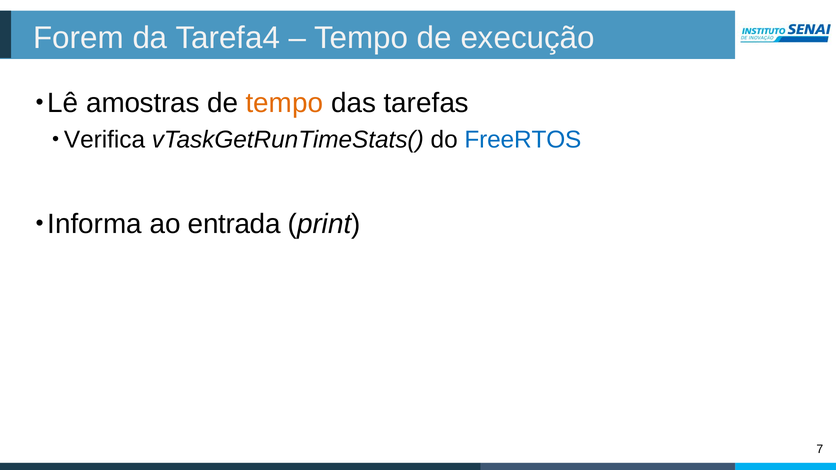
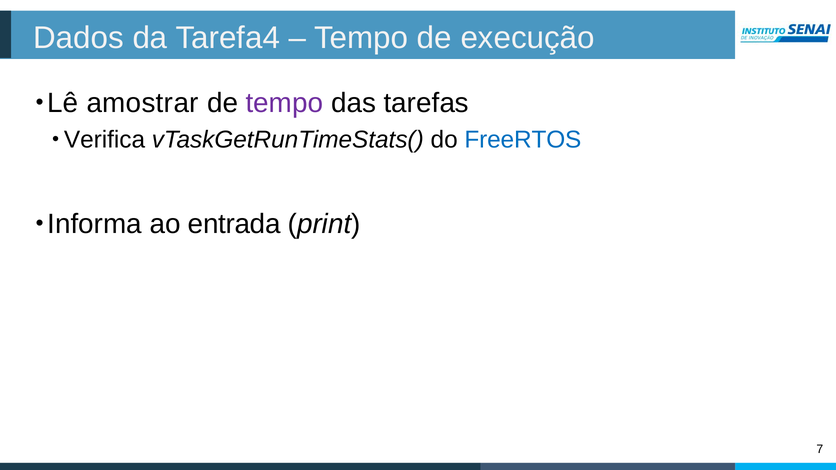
Forem: Forem -> Dados (79, 38)
amostras: amostras -> amostrar (143, 103)
tempo colour: orange -> purple (284, 103)
